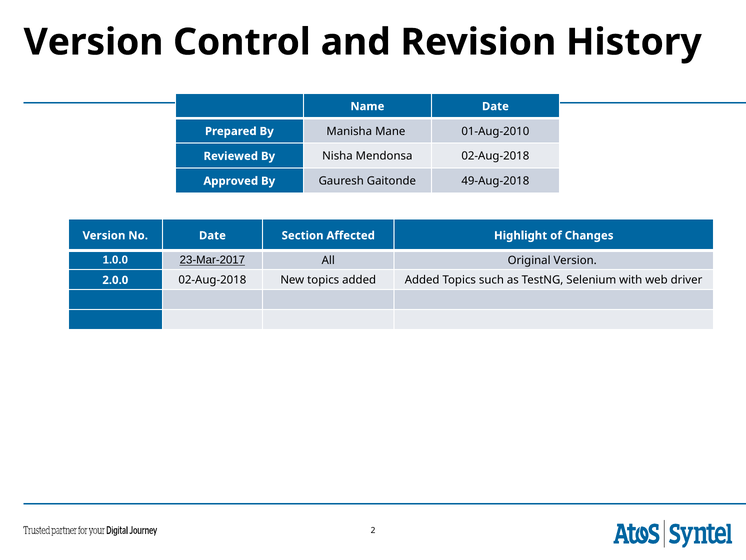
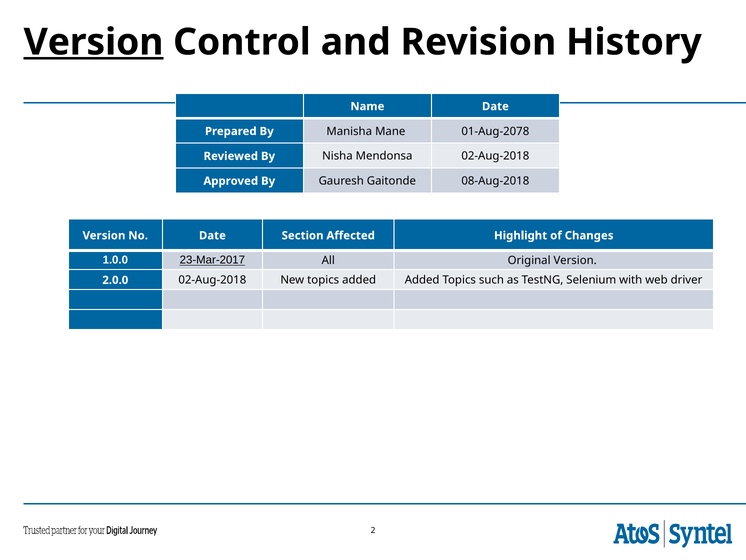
Version underline: none -> present (94, 42)
01-Aug-2010: 01-Aug-2010 -> 01-Aug-2078 (495, 131)
49-Aug-2018: 49-Aug-2018 -> 08-Aug-2018 (495, 181)
